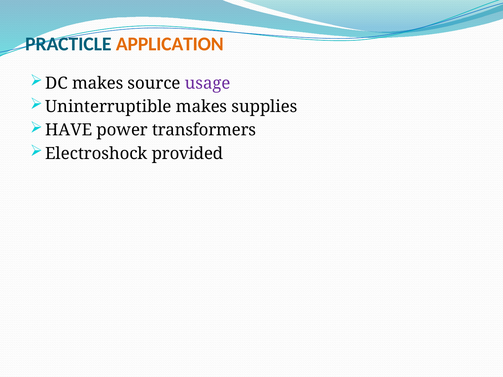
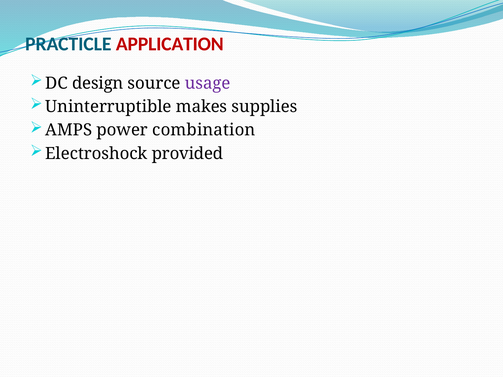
APPLICATION colour: orange -> red (170, 44)
DC makes: makes -> design (98, 83)
HAVE: HAVE -> AMPS (69, 130)
transformers: transformers -> combination (204, 130)
